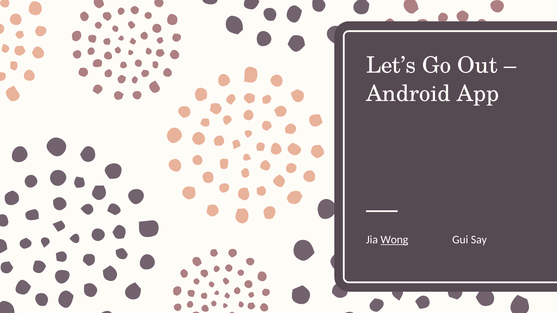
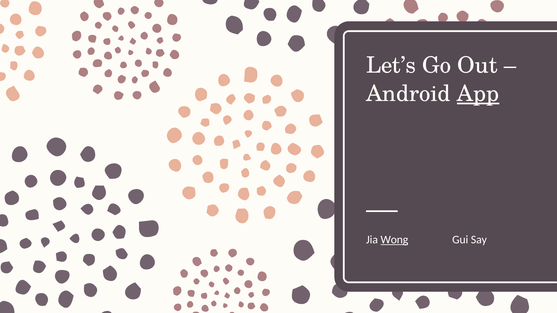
App underline: none -> present (478, 94)
